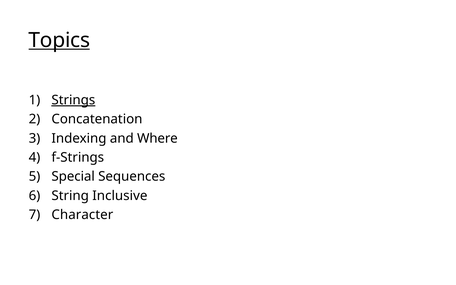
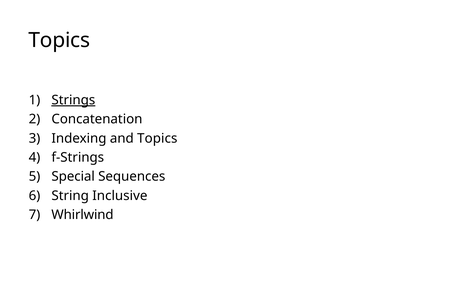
Topics underline: present -> none (59, 40)
and Where: Where -> Topics (157, 138)
Character: Character -> Whirlwind (83, 215)
